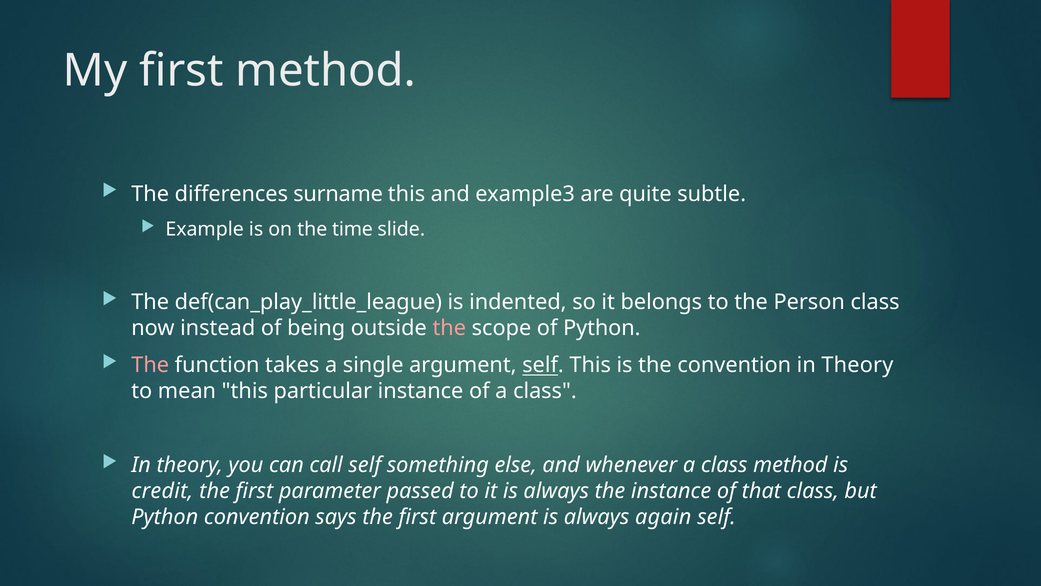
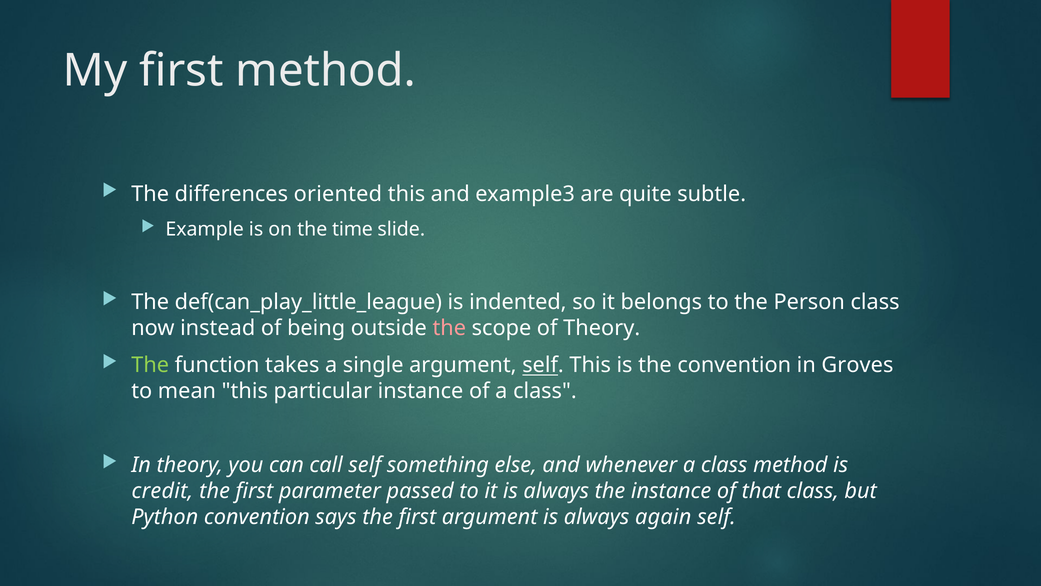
surname: surname -> oriented (338, 194)
of Python: Python -> Theory (602, 328)
The colour: pink -> light green (150, 365)
convention in Theory: Theory -> Groves (857, 365)
